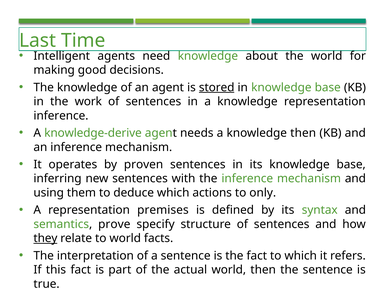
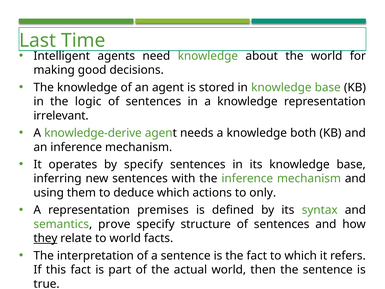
stored underline: present -> none (217, 87)
work: work -> logic (88, 101)
inference: inference -> irrelevant (61, 116)
knowledge then: then -> both (303, 133)
by proven: proven -> specify (144, 164)
